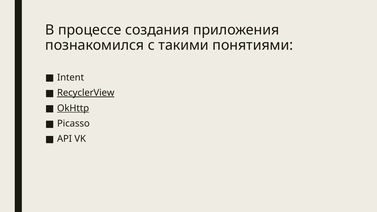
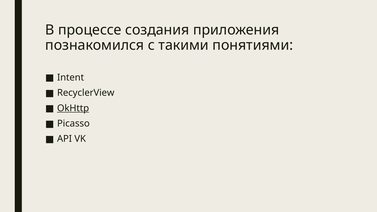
RecyclerView underline: present -> none (86, 93)
